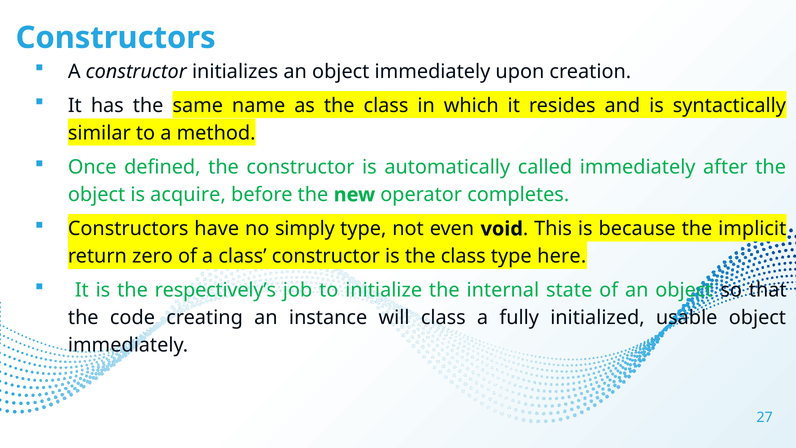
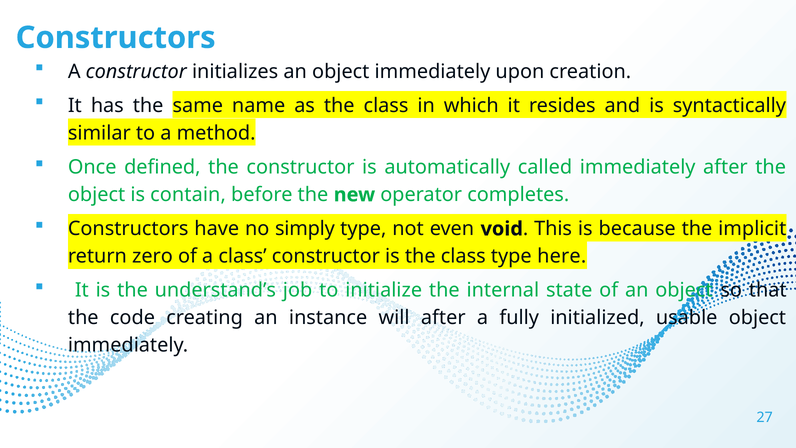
acquire: acquire -> contain (188, 195)
respectively’s: respectively’s -> understand’s (215, 290)
will class: class -> after (443, 318)
